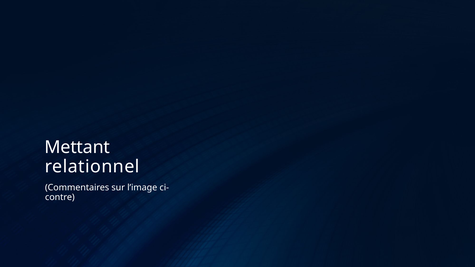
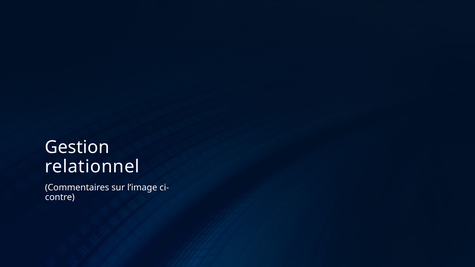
Mettant: Mettant -> Gestion (77, 147)
